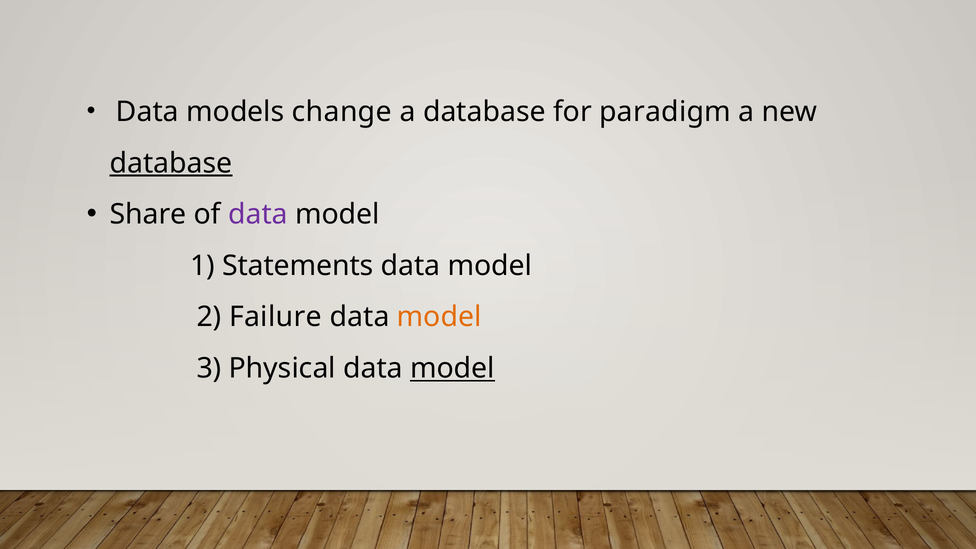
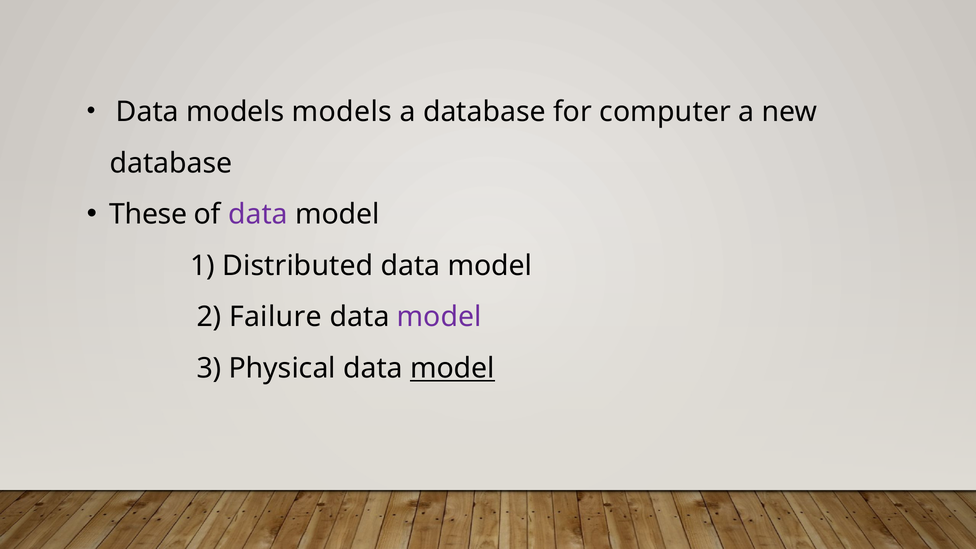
models change: change -> models (342, 112)
paradigm: paradigm -> computer (665, 112)
database underline: present -> none (171, 163)
Share: Share -> These (148, 215)
Statements: Statements -> Distributed (298, 266)
model colour: orange -> purple (439, 317)
